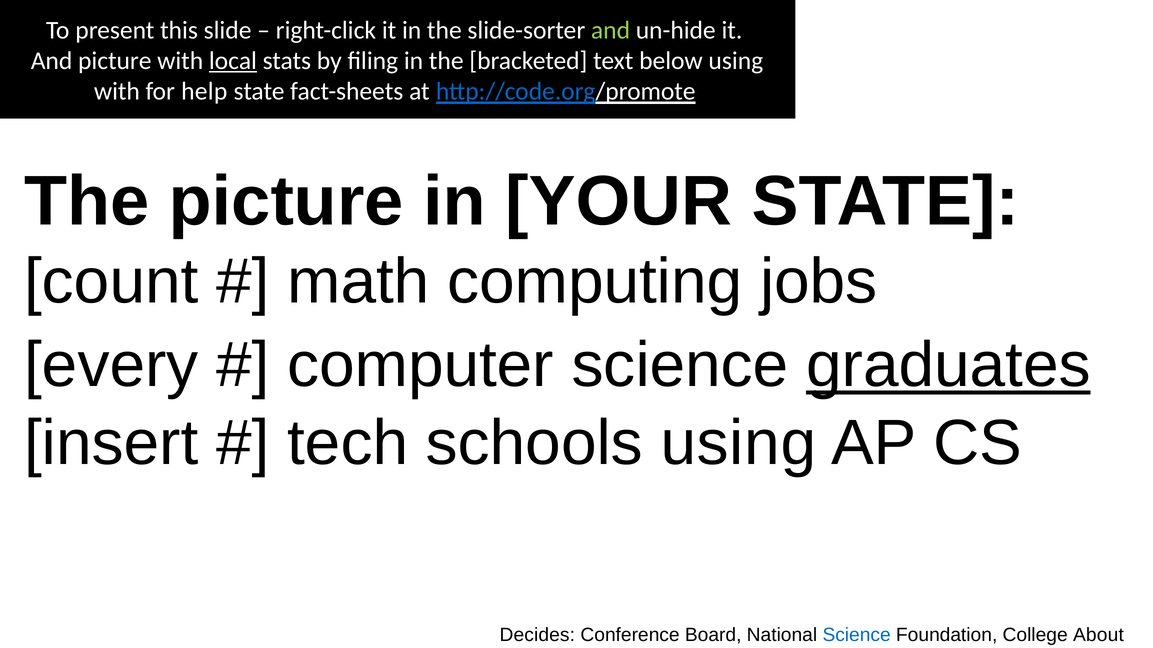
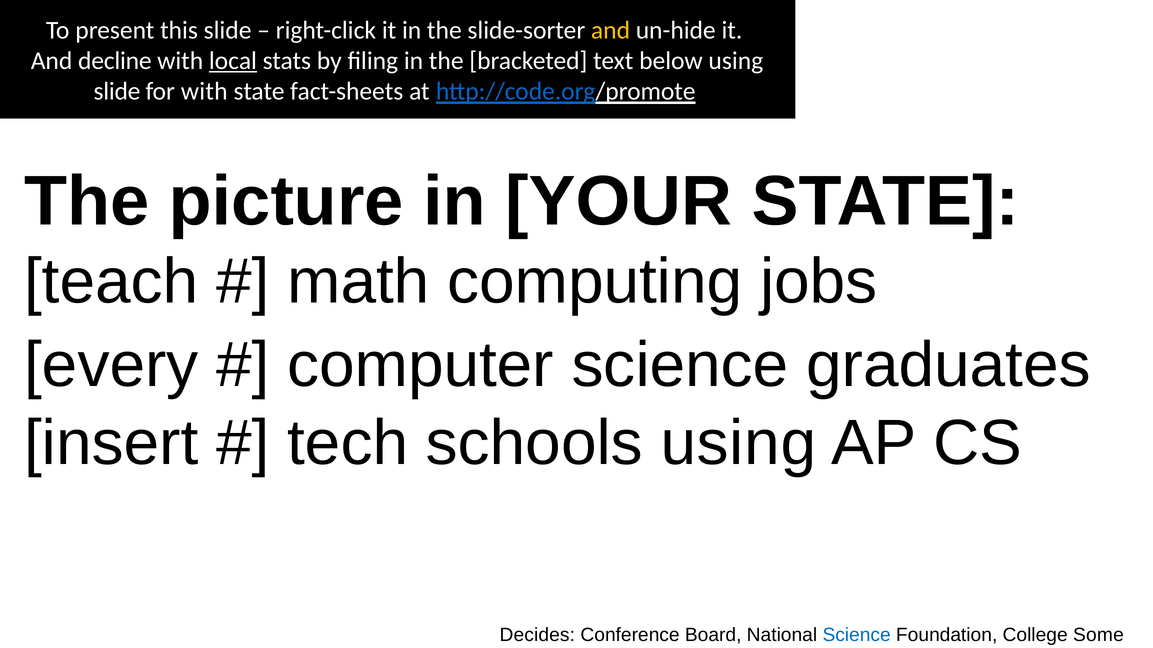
and colour: light green -> yellow (611, 30)
And picture: picture -> decline (115, 61)
with: with -> slide (117, 92)
for help: help -> with (204, 92)
count: count -> teach (111, 282)
graduates underline: present -> none (948, 365)
About: About -> Some (1098, 635)
